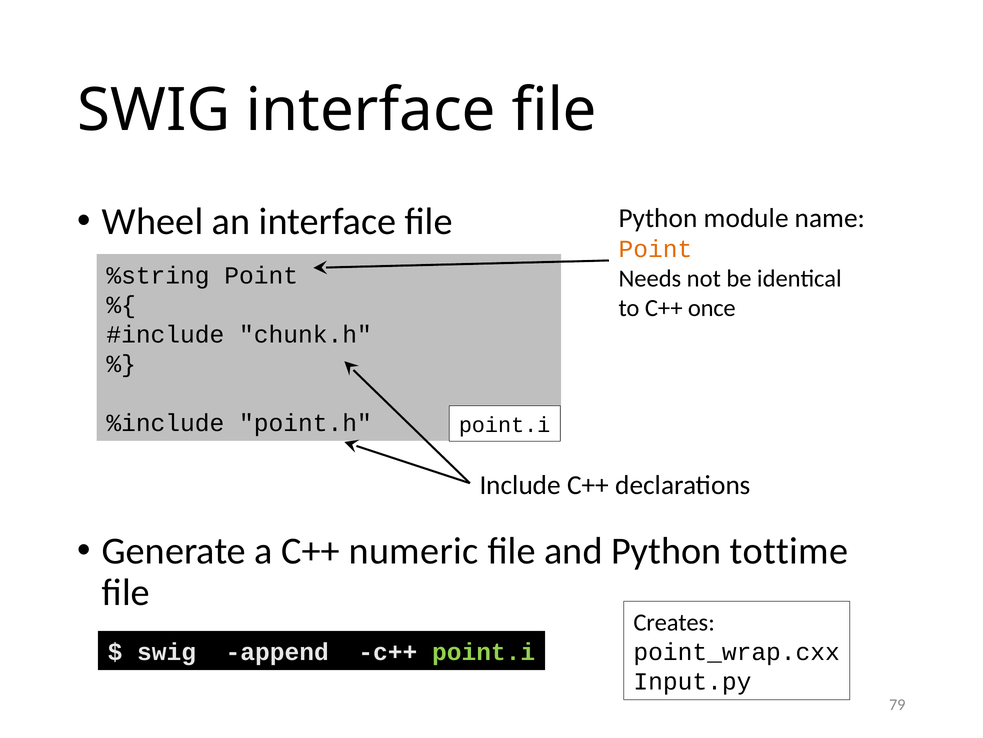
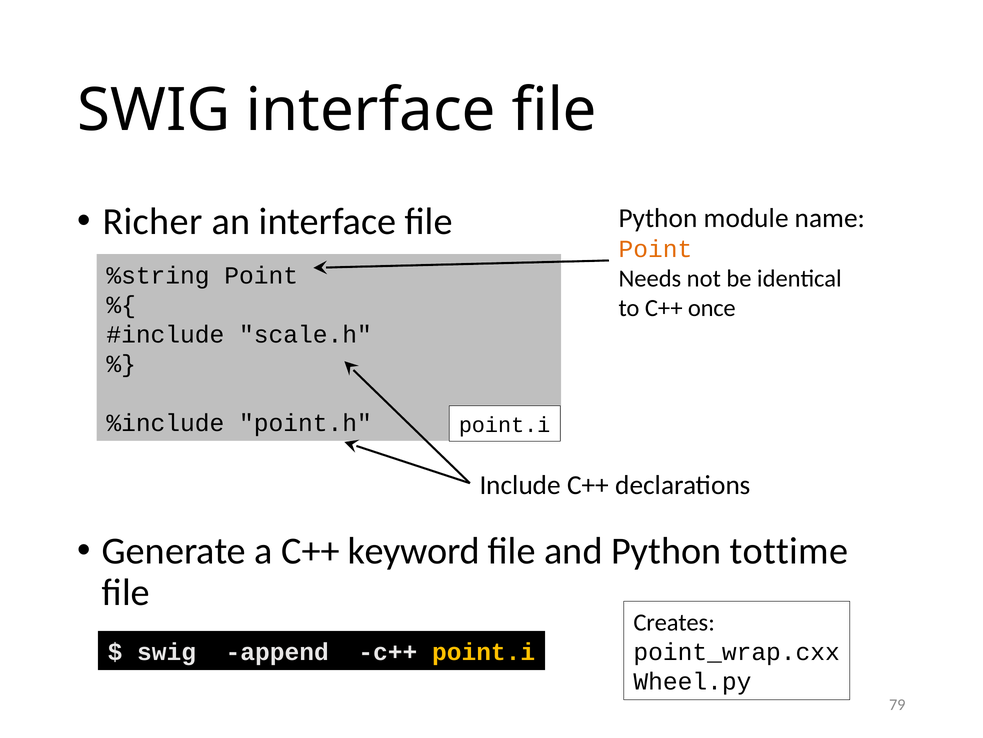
Wheel: Wheel -> Richer (152, 222)
chunk.h: chunk.h -> scale.h (305, 334)
numeric: numeric -> keyword (414, 551)
point.i colour: light green -> yellow (484, 652)
Input.py: Input.py -> Wheel.py (692, 681)
